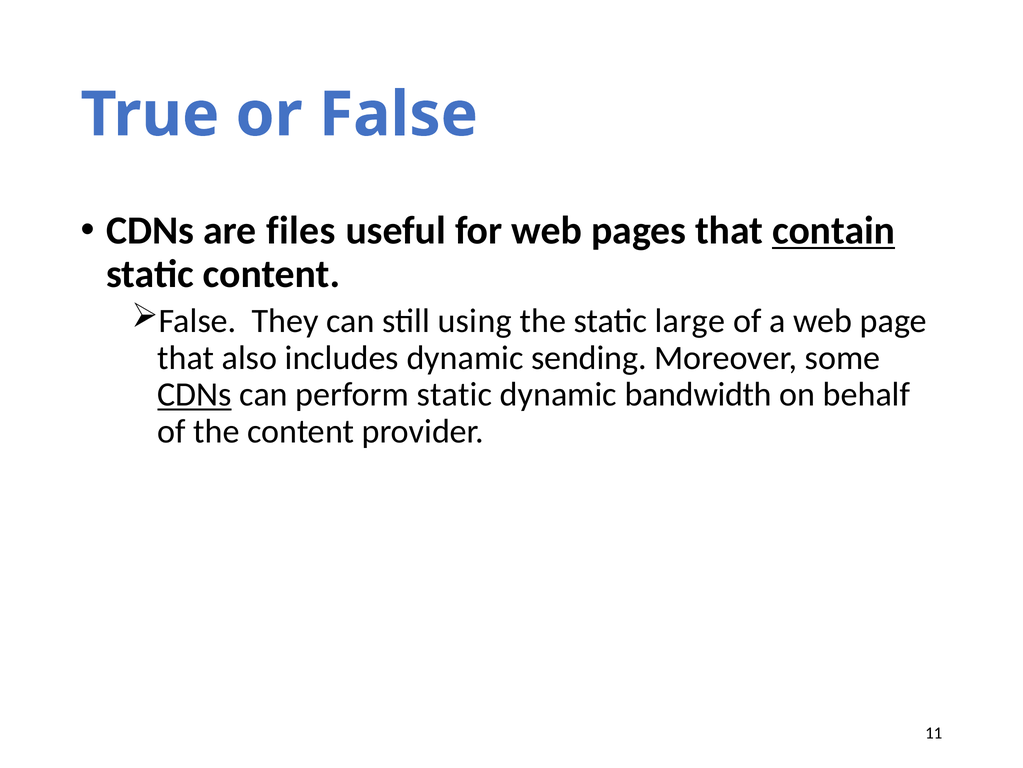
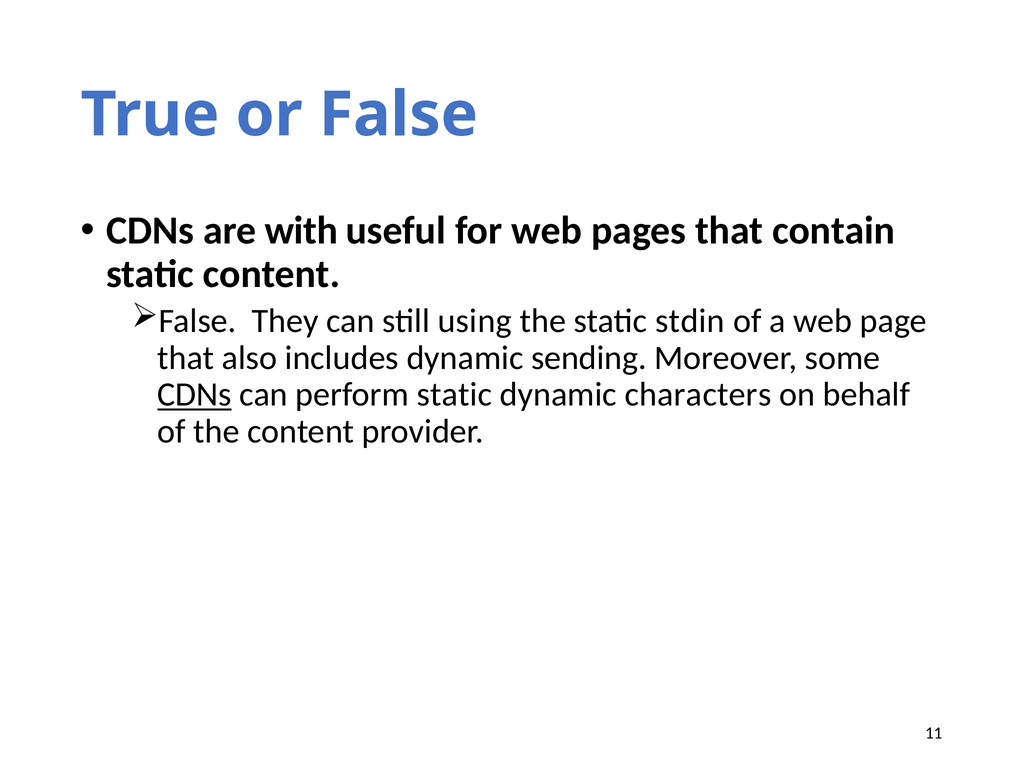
files: files -> with (301, 231)
contain underline: present -> none (834, 231)
large: large -> stdin (690, 321)
bandwidth: bandwidth -> characters (698, 394)
